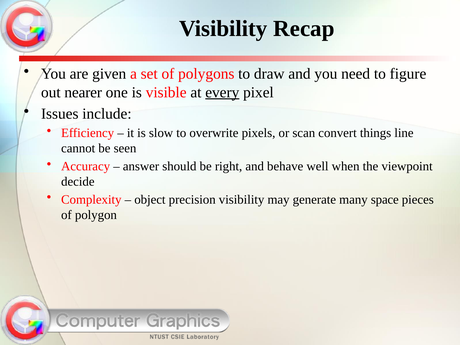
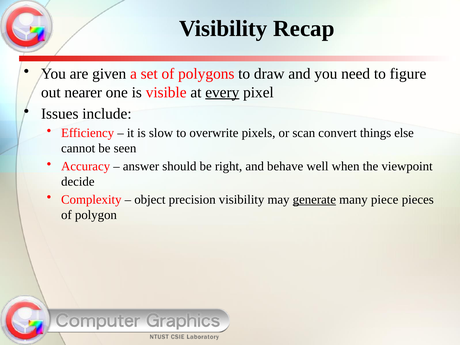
line: line -> else (404, 133)
generate underline: none -> present (314, 199)
space: space -> piece (385, 199)
